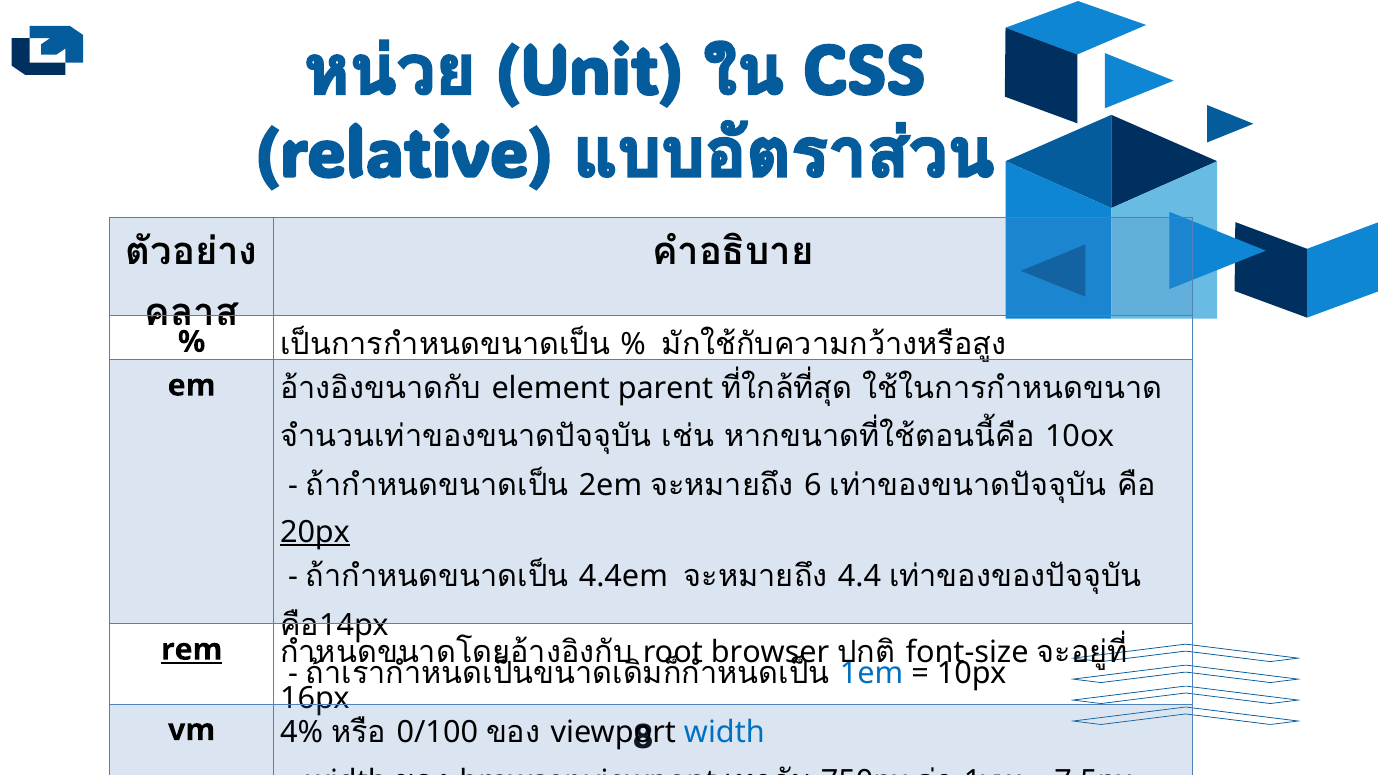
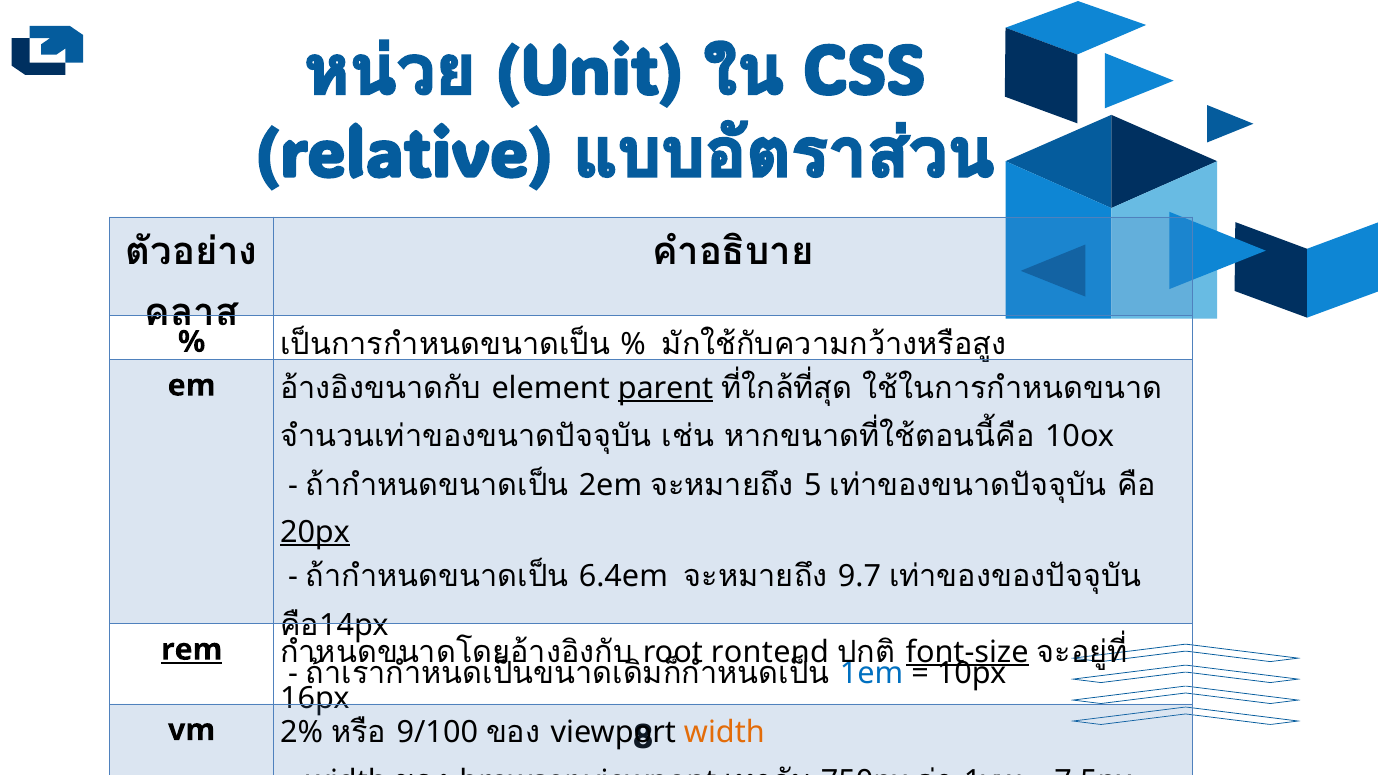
parent underline: none -> present (666, 388)
6: 6 -> 5 (813, 486)
4.4em: 4.4em -> 6.4em (623, 576)
4.4: 4.4 -> 9.7 (859, 576)
root browser: browser -> rontend (770, 652)
font-size underline: none -> present (967, 652)
4%: 4% -> 2% (302, 733)
0/100: 0/100 -> 9/100 (437, 733)
width colour: blue -> orange (724, 733)
